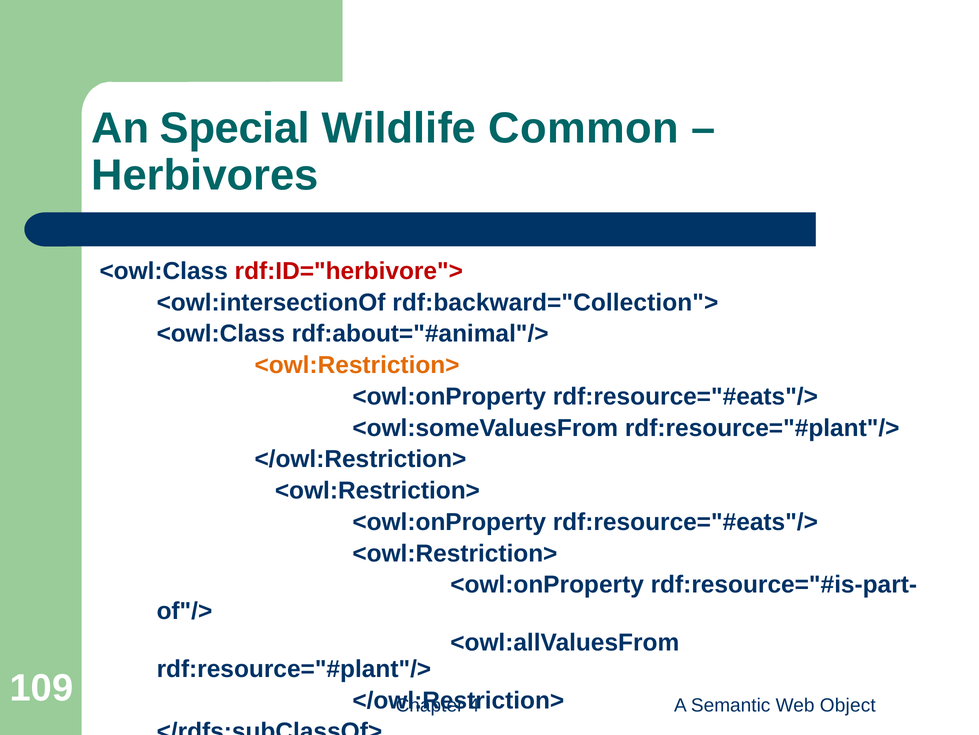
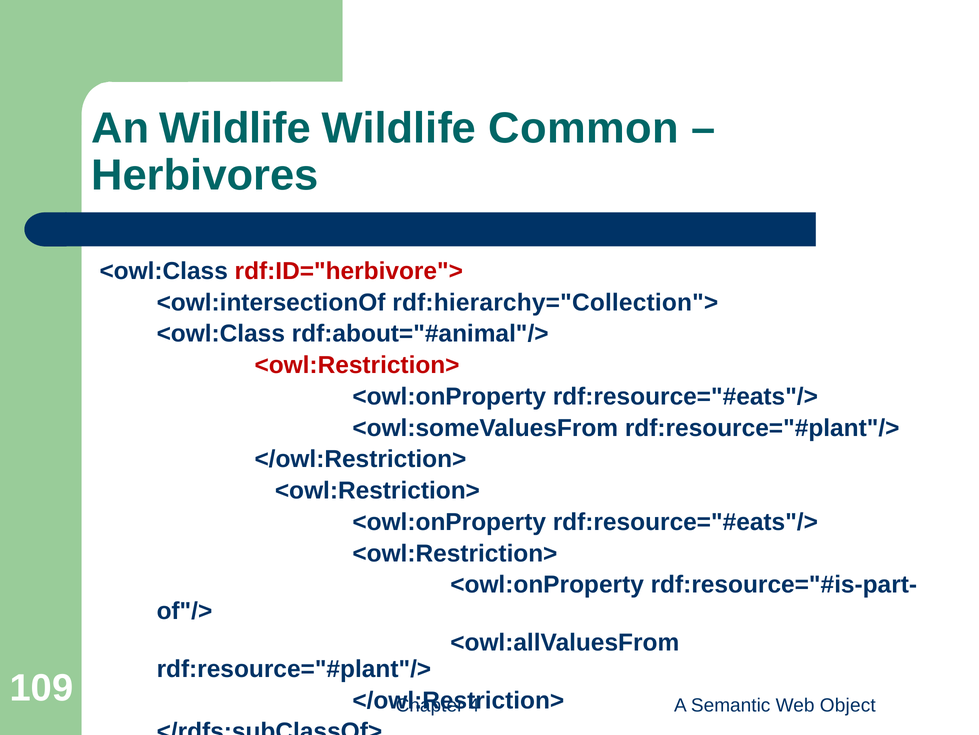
An Special: Special -> Wildlife (235, 128)
rdf:backward="Collection">: rdf:backward="Collection"> -> rdf:hierarchy="Collection"> (555, 302)
<owl:Restriction> colour: orange -> red (357, 365)
